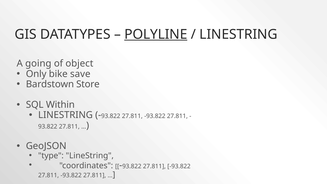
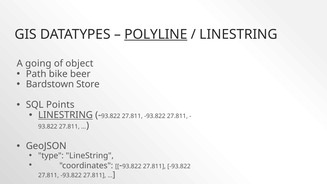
Only: Only -> Path (36, 74)
save: save -> beer (80, 74)
Within: Within -> Points (60, 105)
LINESTRING underline: none -> present (65, 115)
